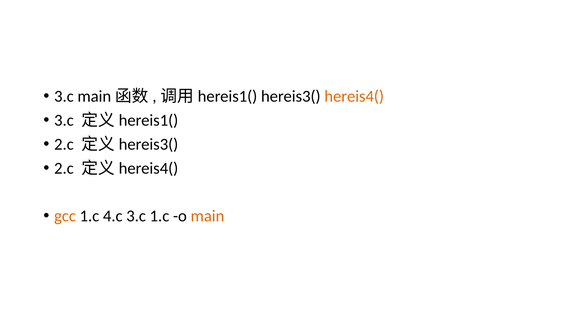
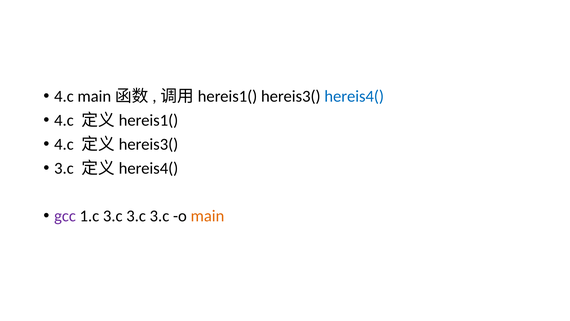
3.c: 3.c -> 4.c (64, 96)
hereis4( colour: orange -> blue (354, 96)
3.c: 3.c -> 4.c (64, 120)
2.c: 2.c -> 4.c (64, 144)
2.c: 2.c -> 3.c (64, 168)
gcc colour: orange -> purple (65, 216)
1.c 4.c: 4.c -> 3.c (113, 216)
1.c: 1.c -> 3.c (159, 216)
